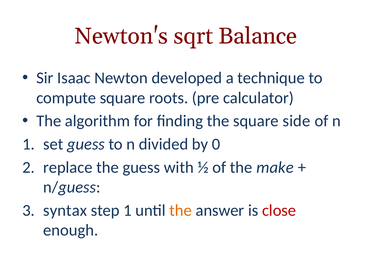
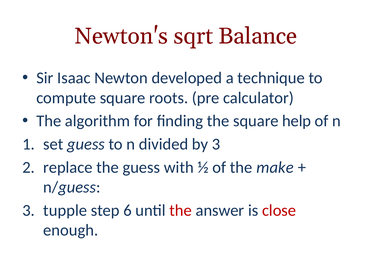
side: side -> help (297, 121)
by 0: 0 -> 3 (216, 144)
syntax: syntax -> tupple (65, 210)
step 1: 1 -> 6 (127, 210)
the colour: orange -> red (181, 210)
